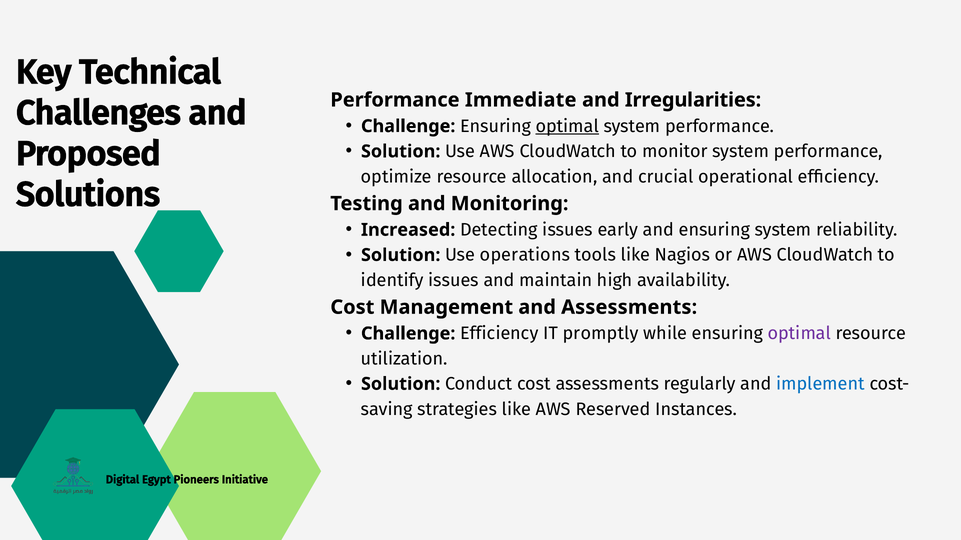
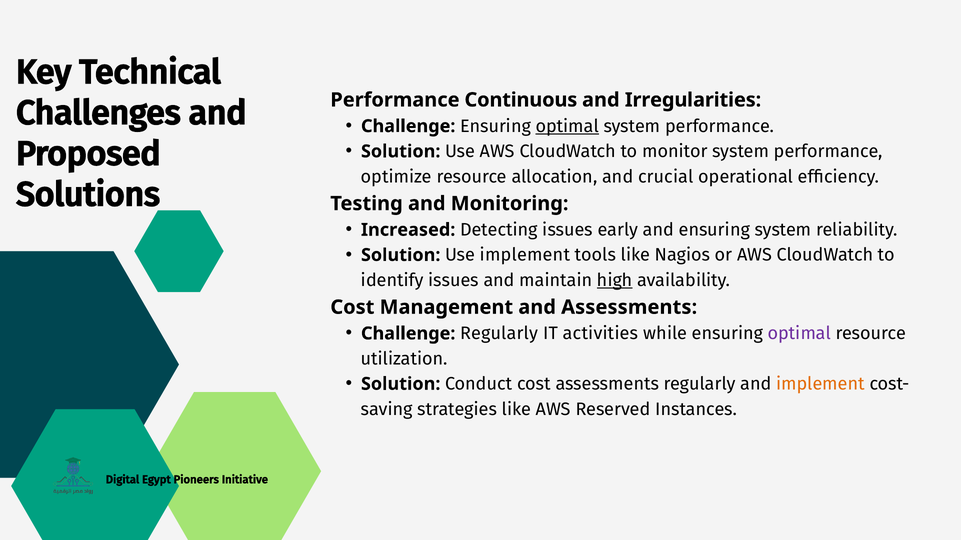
Immediate: Immediate -> Continuous (521, 100)
Use operations: operations -> implement (525, 255)
high underline: none -> present (615, 281)
Challenge Efficiency: Efficiency -> Regularly (499, 334)
promptly: promptly -> activities (601, 334)
implement colour: blue -> orange (820, 384)
